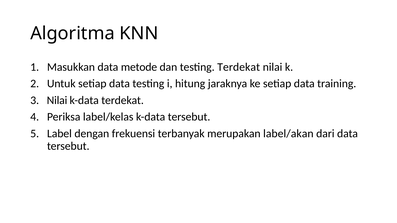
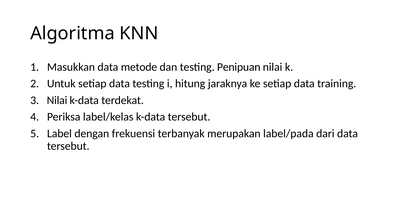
testing Terdekat: Terdekat -> Penipuan (239, 67)
label/akan: label/akan -> label/pada (288, 134)
